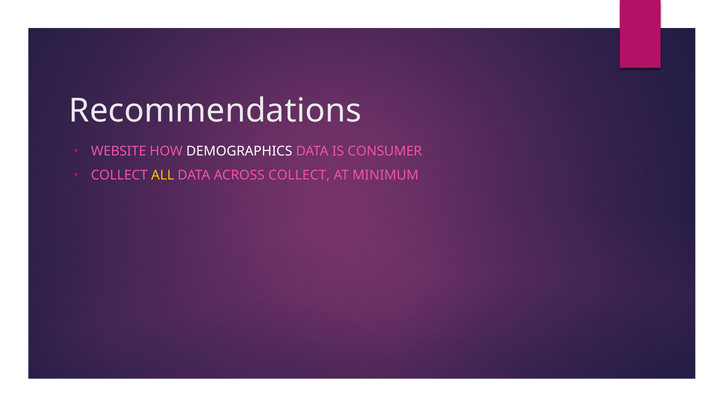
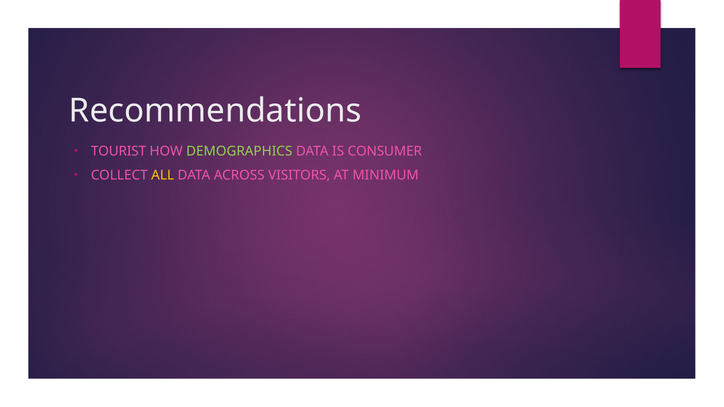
WEBSITE: WEBSITE -> TOURIST (119, 152)
DEMOGRAPHICS colour: white -> light green (239, 152)
ACROSS COLLECT: COLLECT -> VISITORS (299, 175)
